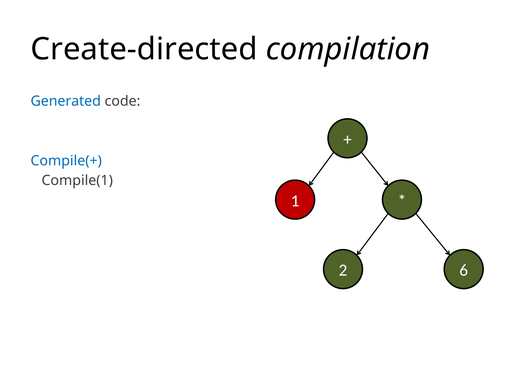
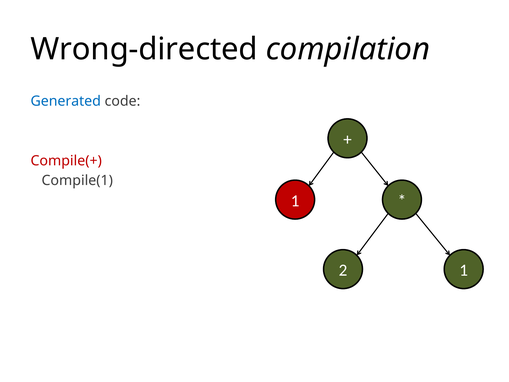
Create-directed: Create-directed -> Wrong-directed (144, 49)
Compile(+ colour: blue -> red (66, 161)
2 6: 6 -> 1 (464, 270)
